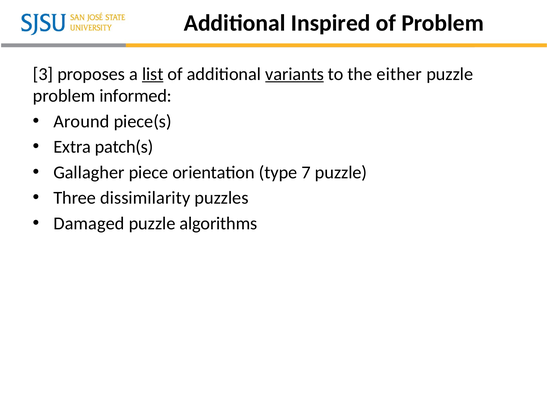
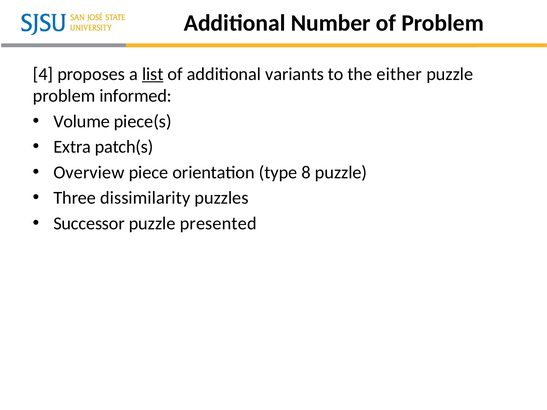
Inspired: Inspired -> Number (331, 23)
3: 3 -> 4 (43, 74)
variants underline: present -> none (295, 74)
Around: Around -> Volume (82, 122)
Gallagher: Gallagher -> Overview (89, 173)
7: 7 -> 8 (306, 173)
Damaged: Damaged -> Successor (89, 224)
algorithms: algorithms -> presented (218, 224)
